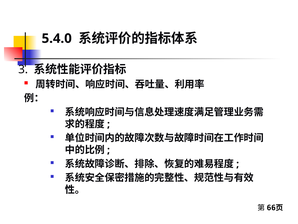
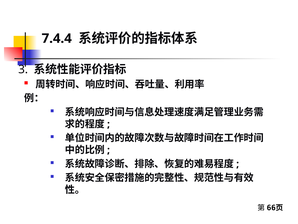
5.4.0: 5.4.0 -> 7.4.4 (57, 38)
